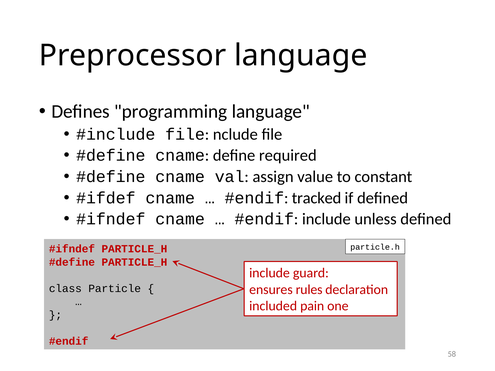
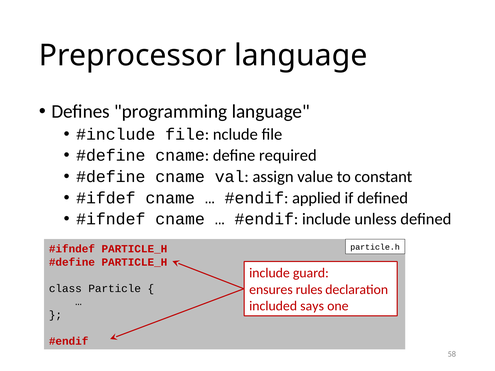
tracked: tracked -> applied (317, 198)
pain: pain -> says (312, 306)
